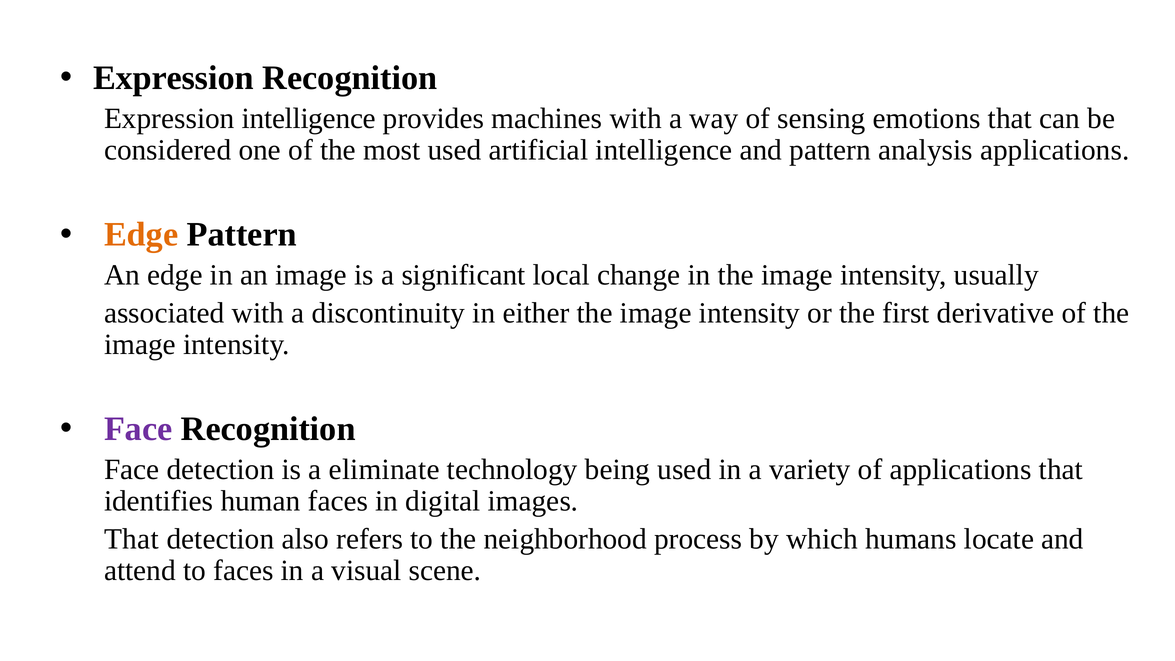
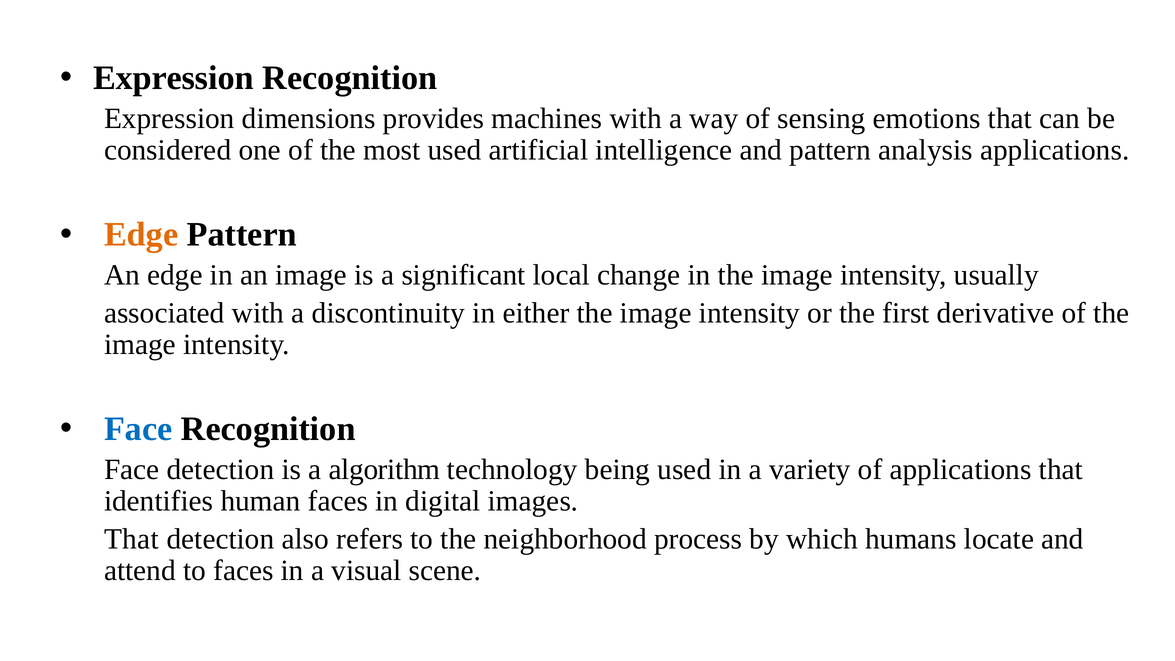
Expression intelligence: intelligence -> dimensions (309, 118)
Face colour: purple -> blue (138, 429)
eliminate: eliminate -> algorithm (384, 469)
